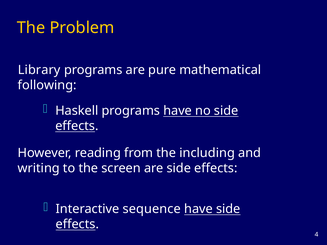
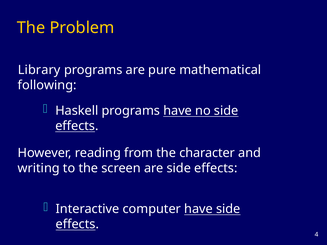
including: including -> character (207, 153)
sequence: sequence -> computer (152, 209)
